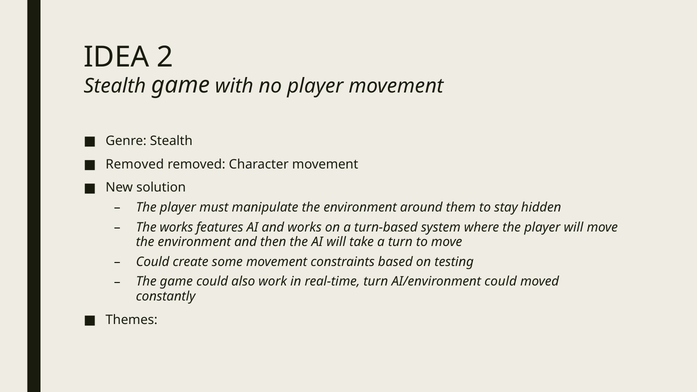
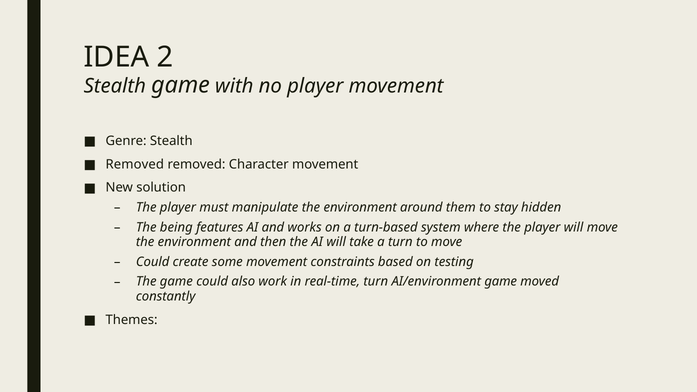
The works: works -> being (176, 227)
AI/environment could: could -> game (501, 282)
